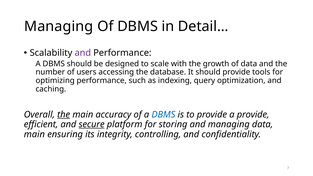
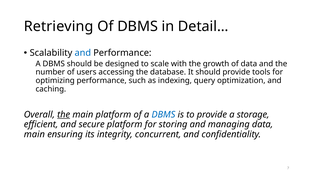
Managing: Managing -> Retrieving (59, 26)
and colour: purple -> blue (83, 53)
main accuracy: accuracy -> platform (113, 115)
a provide: provide -> storage (253, 115)
secure underline: present -> none (92, 124)
controlling: controlling -> concurrent (158, 134)
